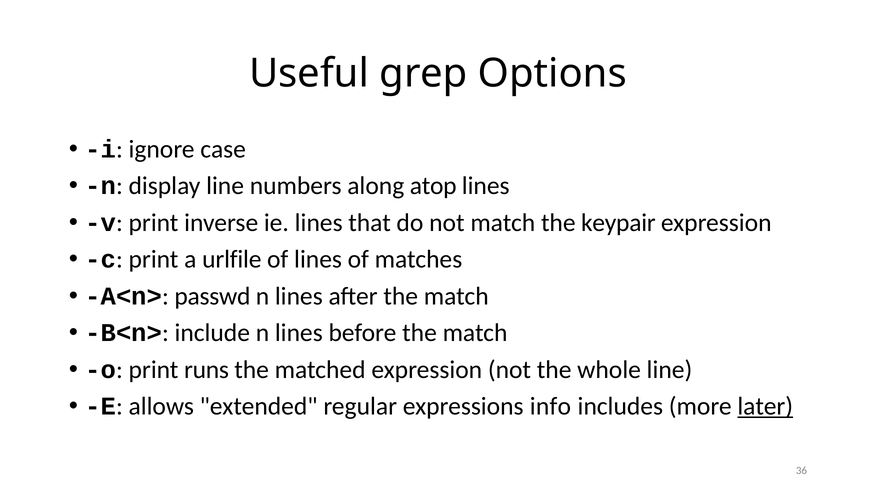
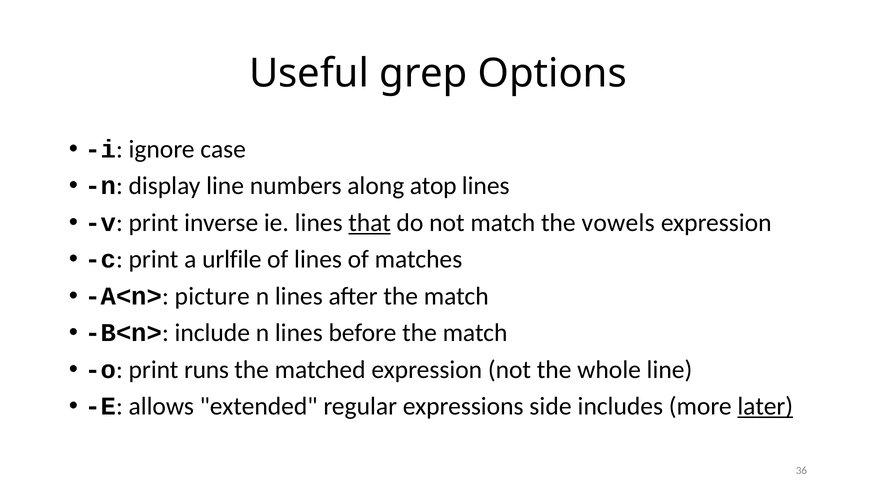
that underline: none -> present (370, 223)
keypair: keypair -> vowels (618, 223)
passwd: passwd -> picture (212, 296)
info: info -> side (550, 406)
